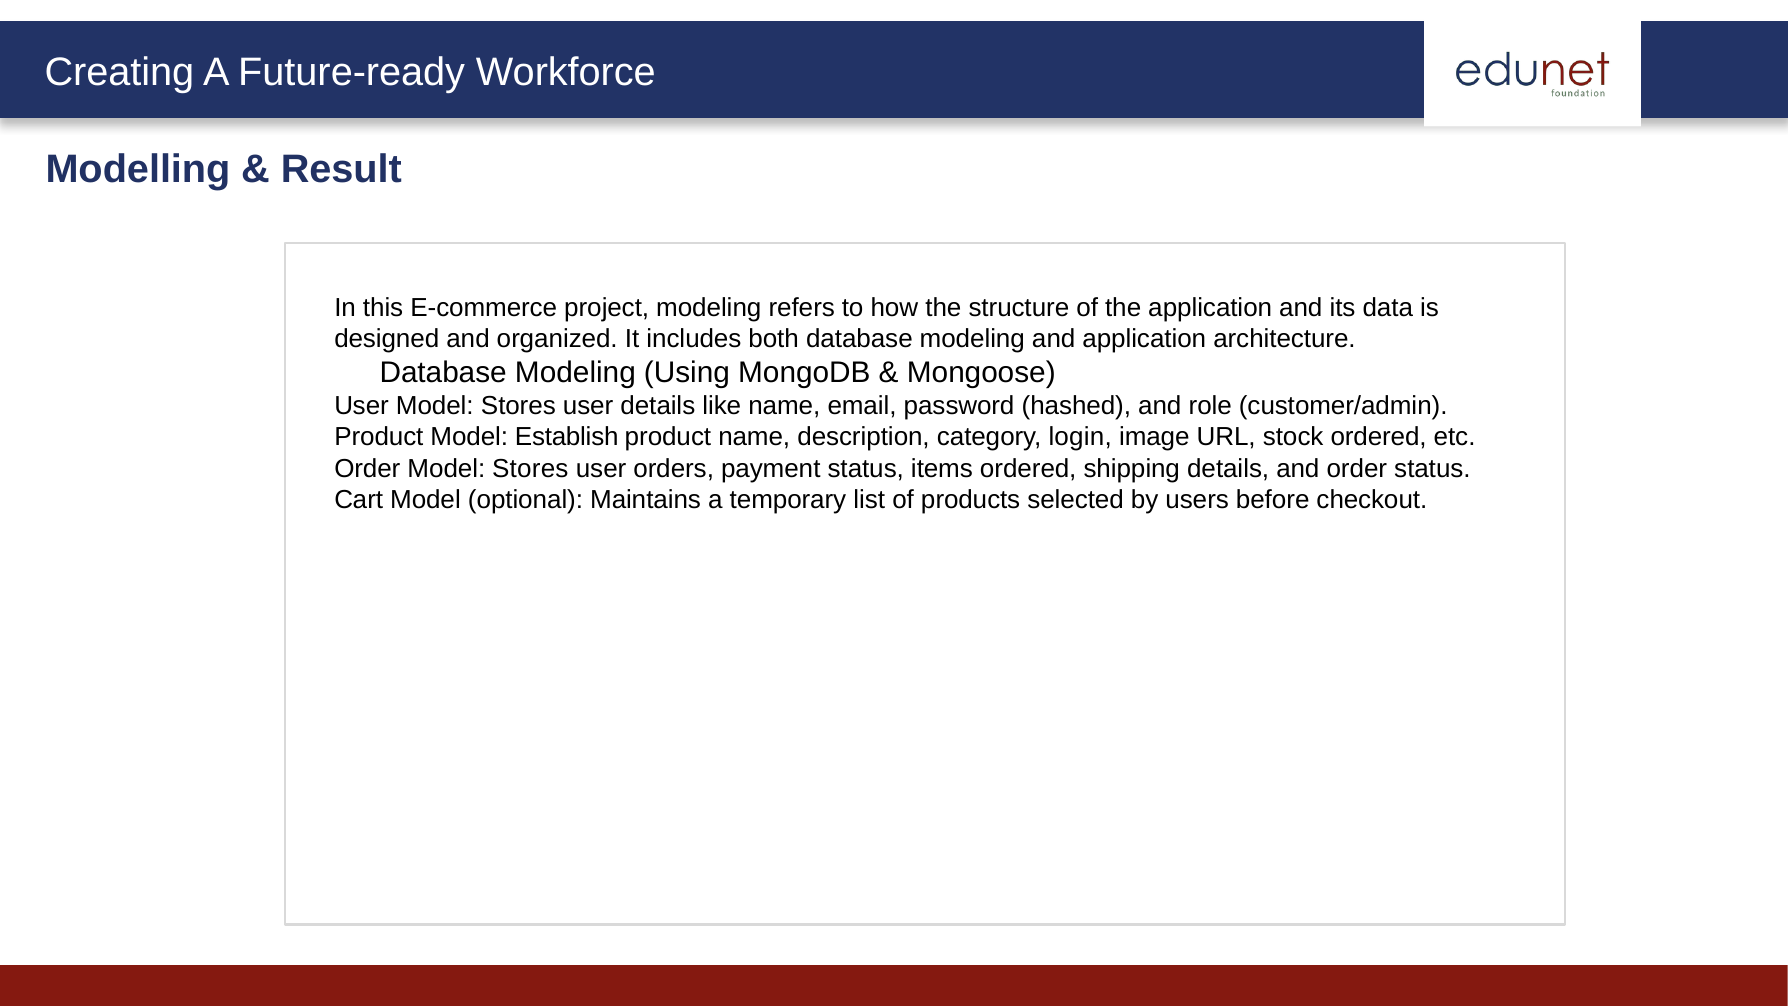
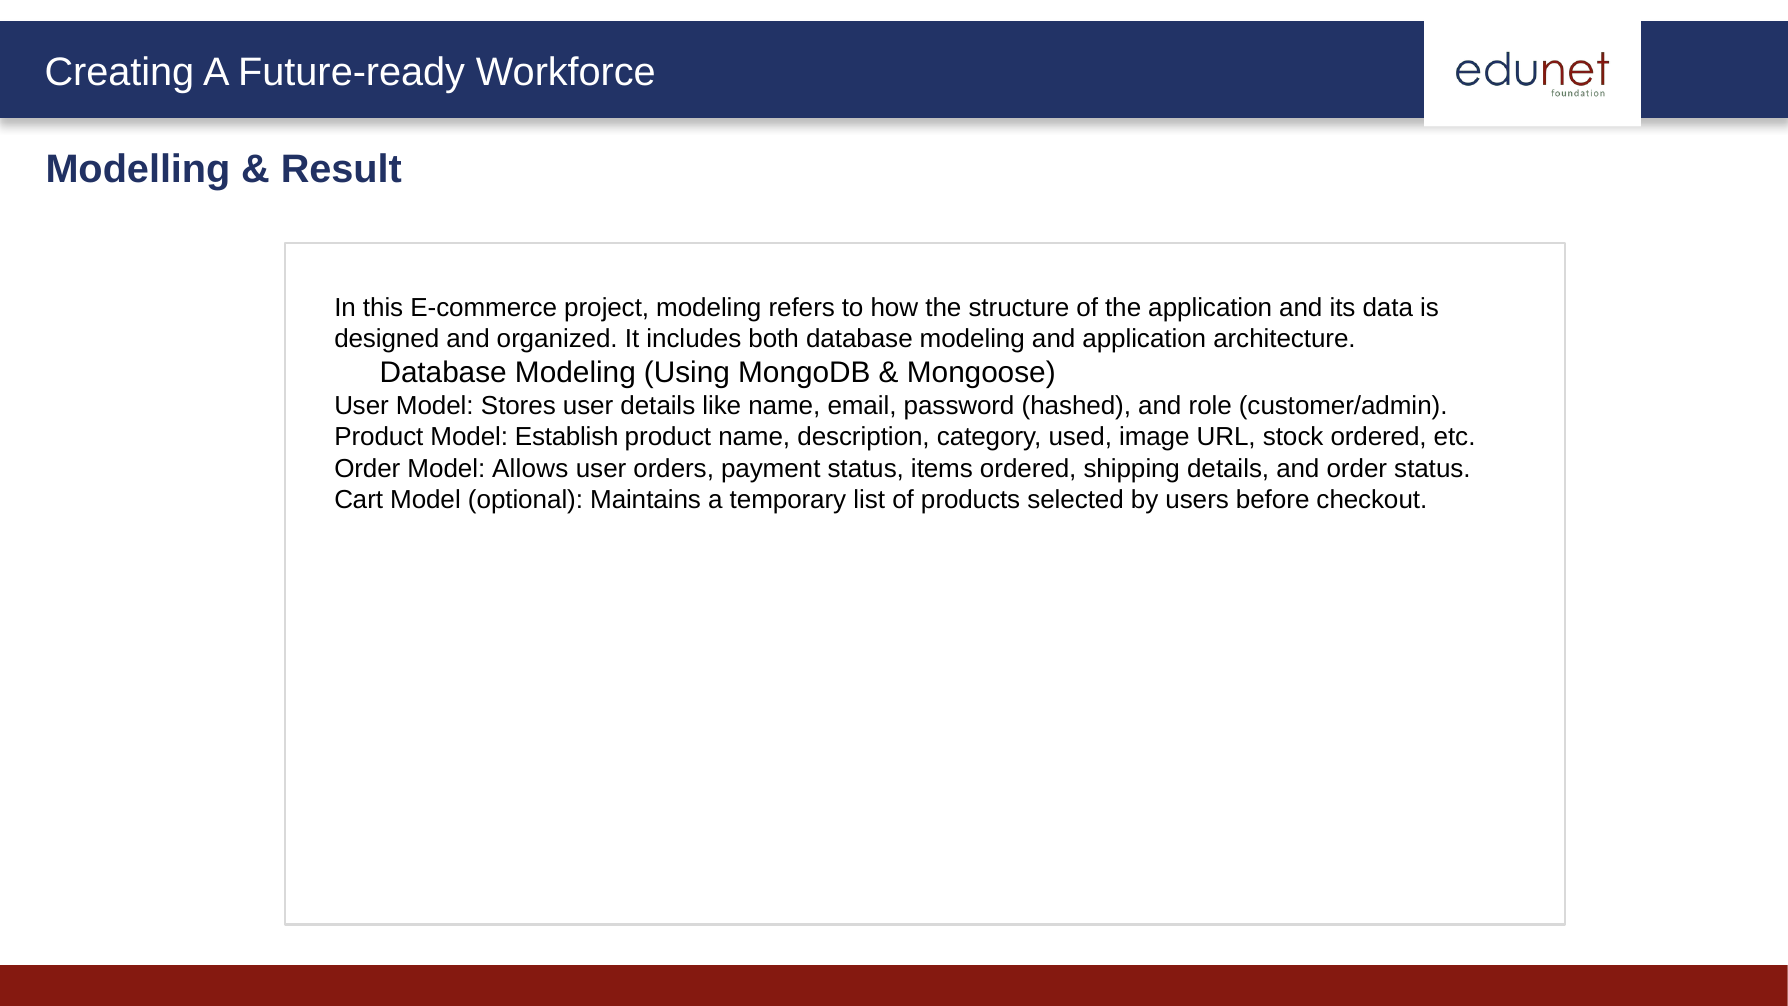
login: login -> used (1080, 437)
Order Model Stores: Stores -> Allows (530, 469)
